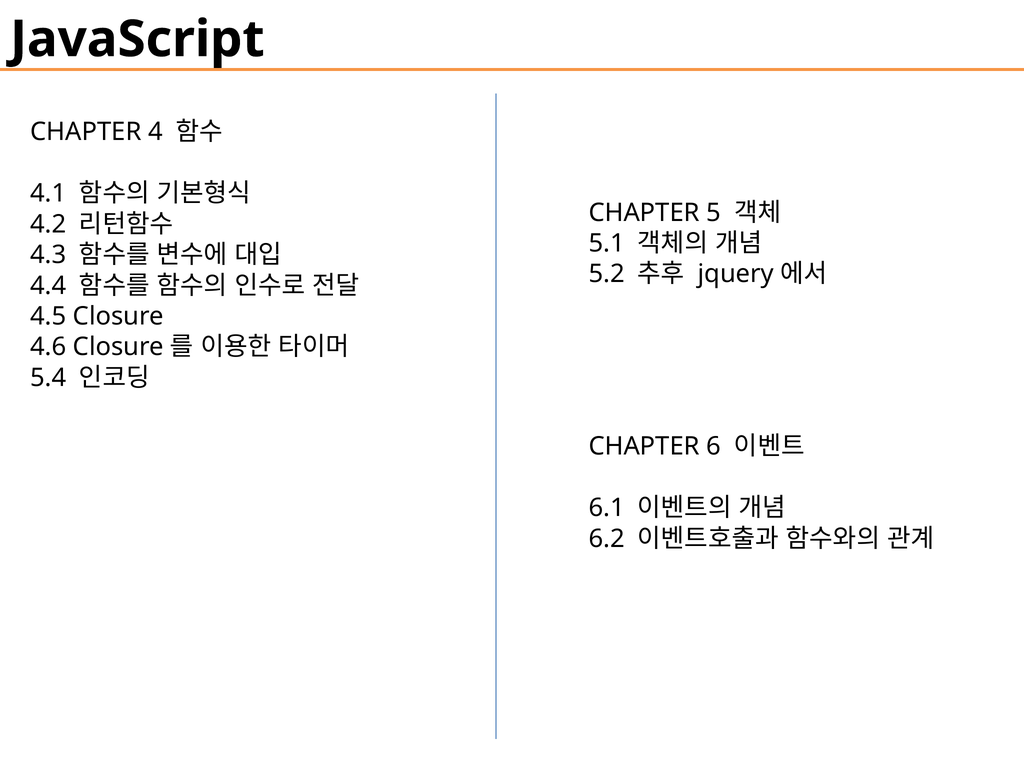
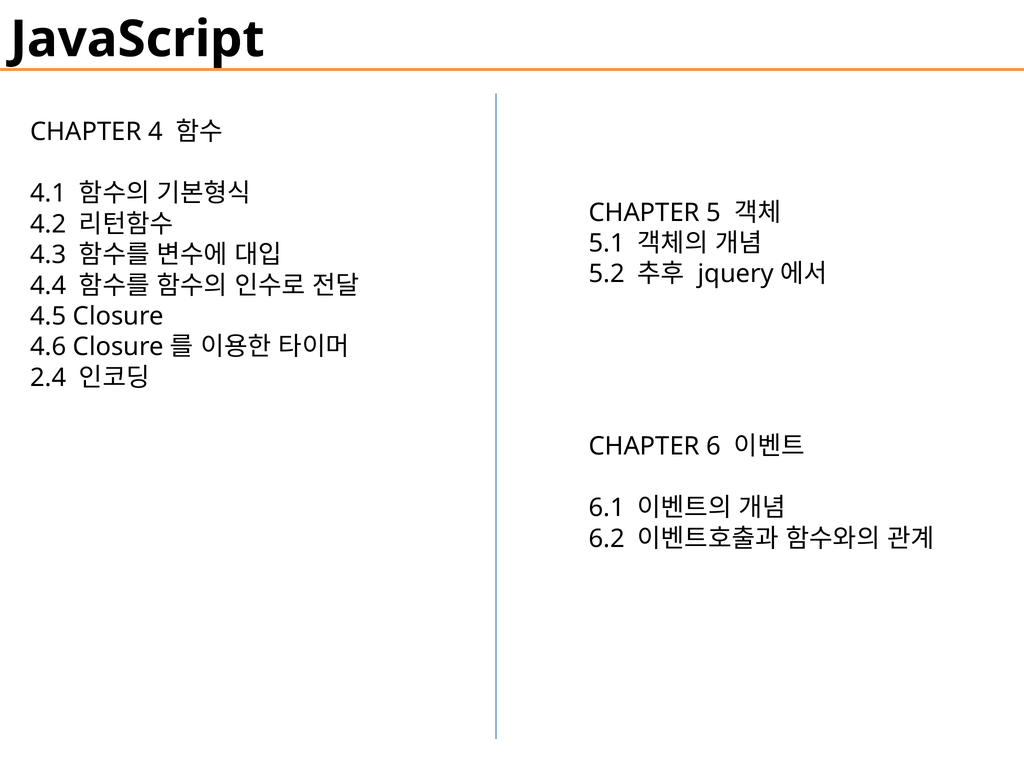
5.4: 5.4 -> 2.4 (48, 378)
